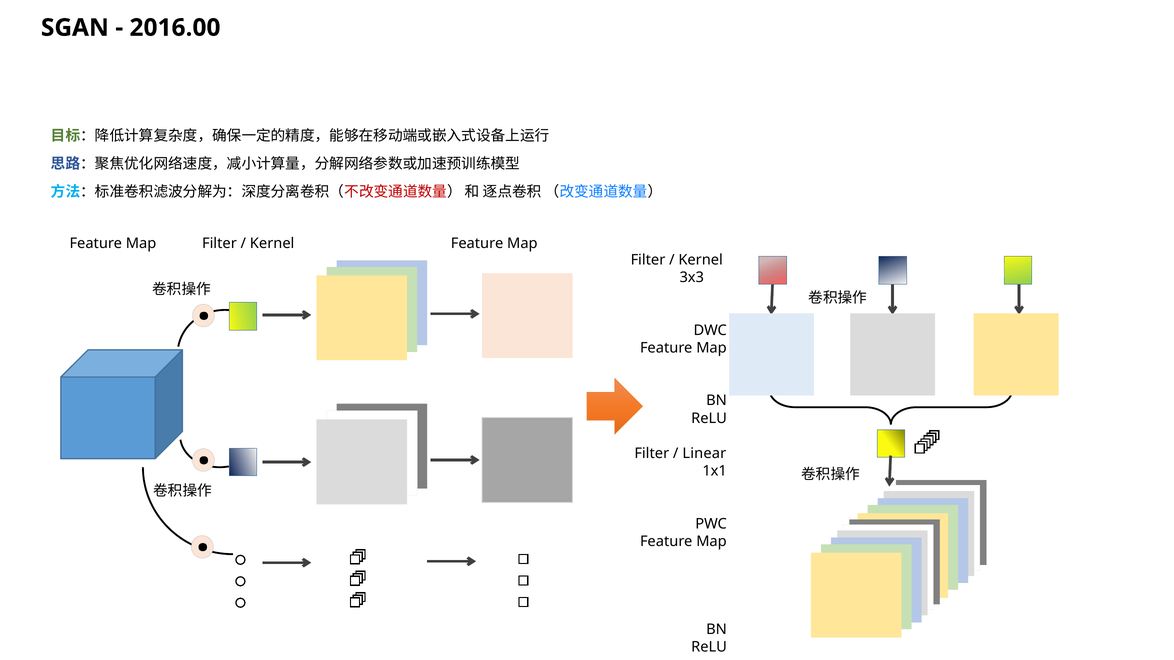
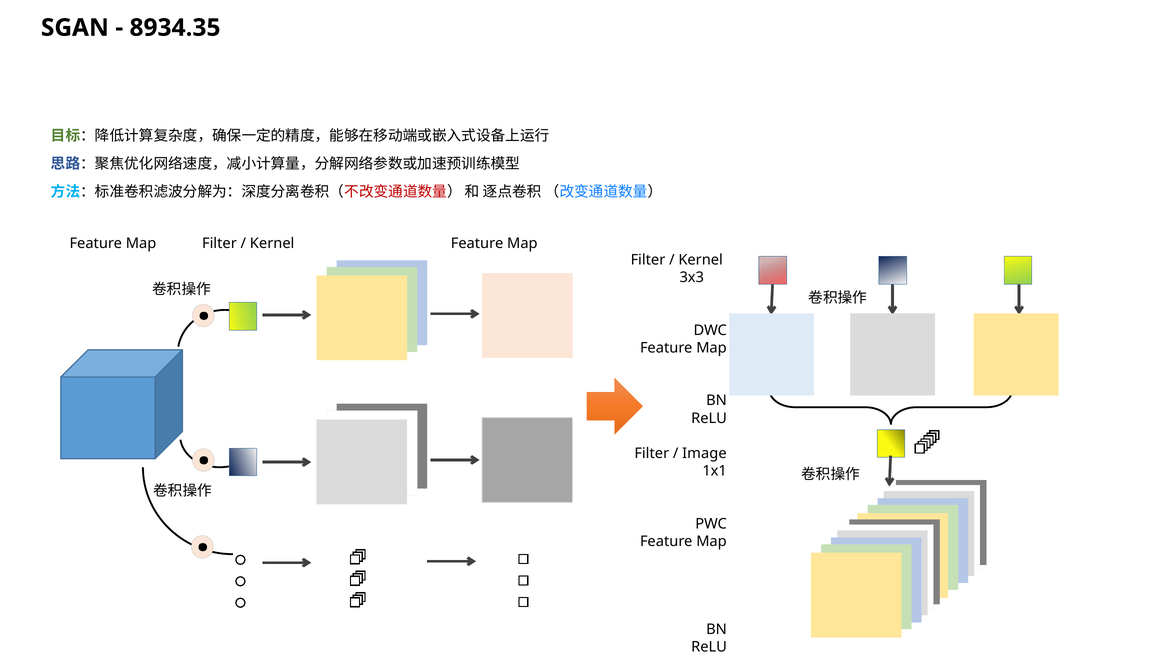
2016.00: 2016.00 -> 8934.35 (175, 28)
Linear: Linear -> Image (704, 454)
